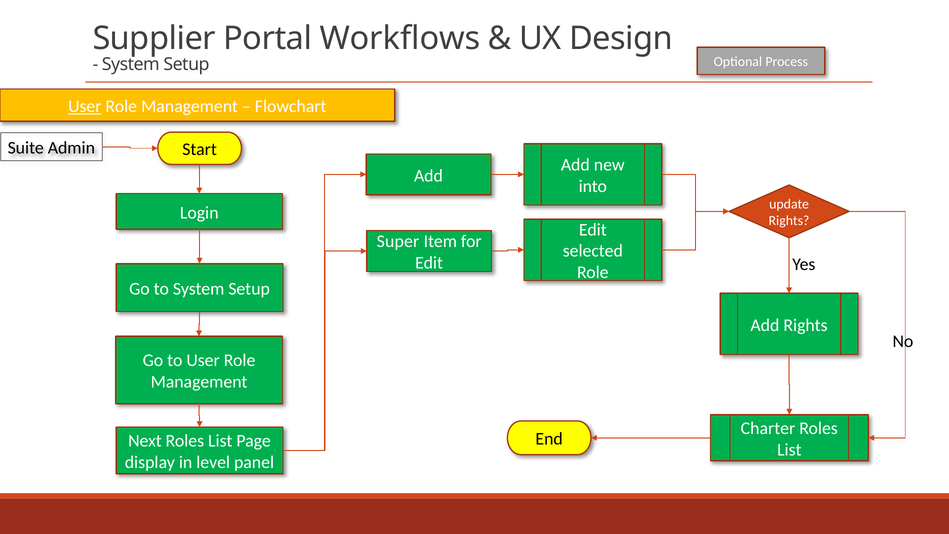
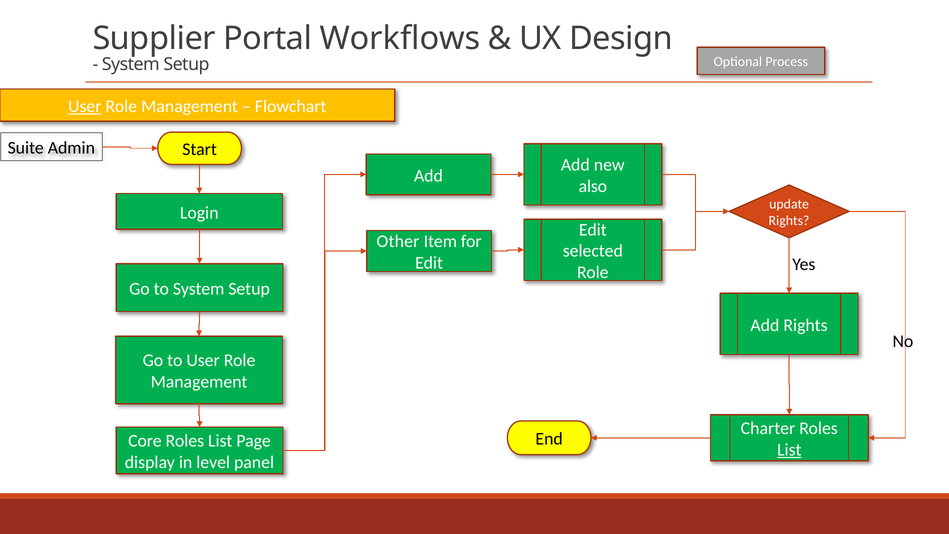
into: into -> also (593, 186)
Super: Super -> Other (398, 242)
Next: Next -> Core (145, 441)
List underline: none -> present (789, 450)
